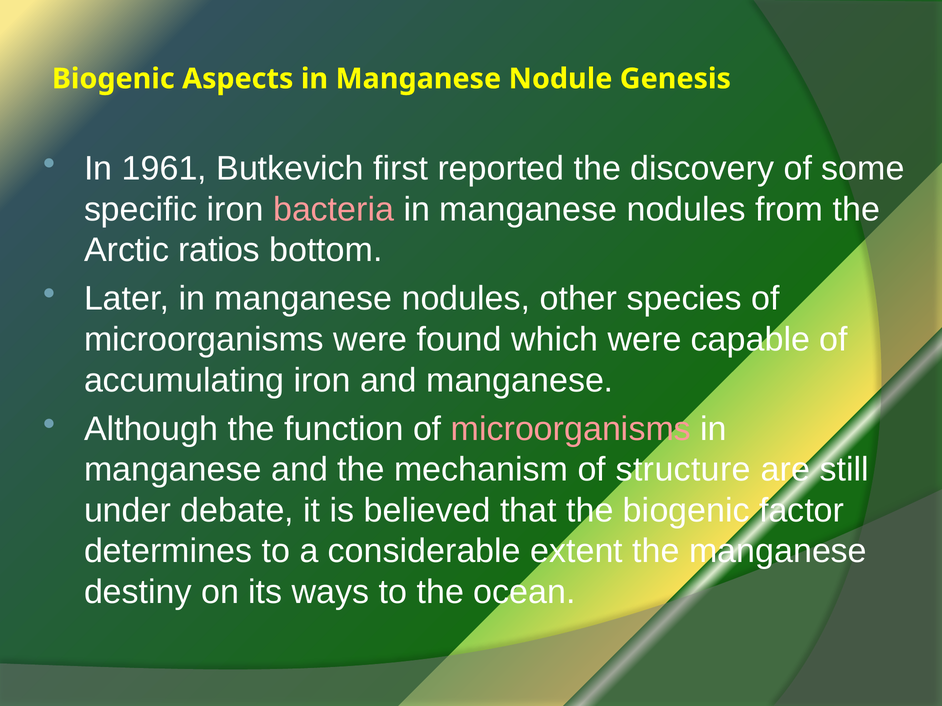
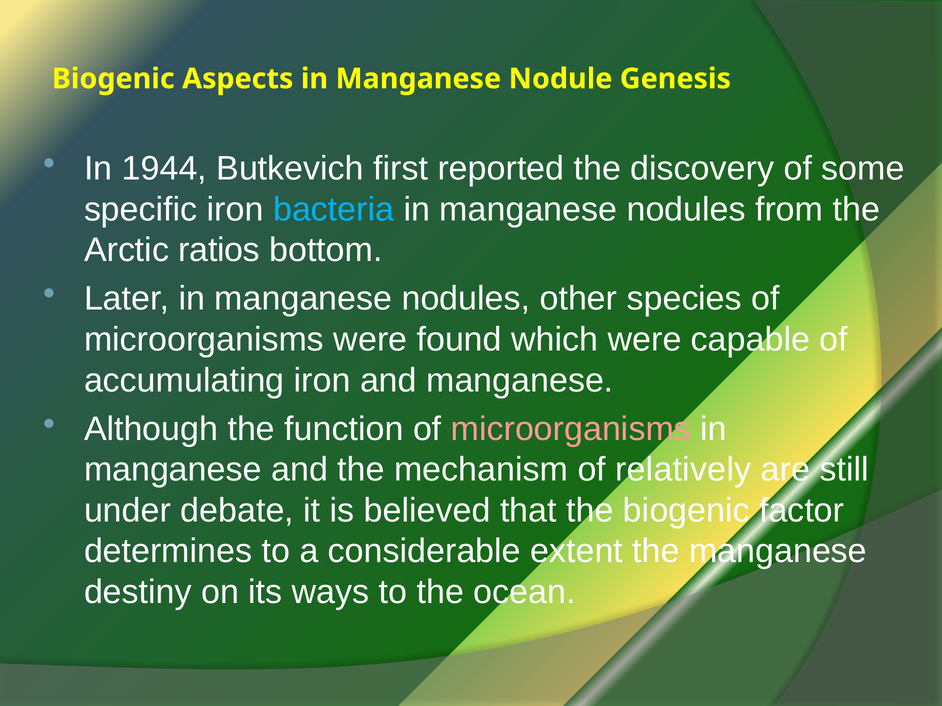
1961: 1961 -> 1944 (164, 169)
bacteria colour: pink -> light blue (334, 210)
structure: structure -> relatively (683, 470)
